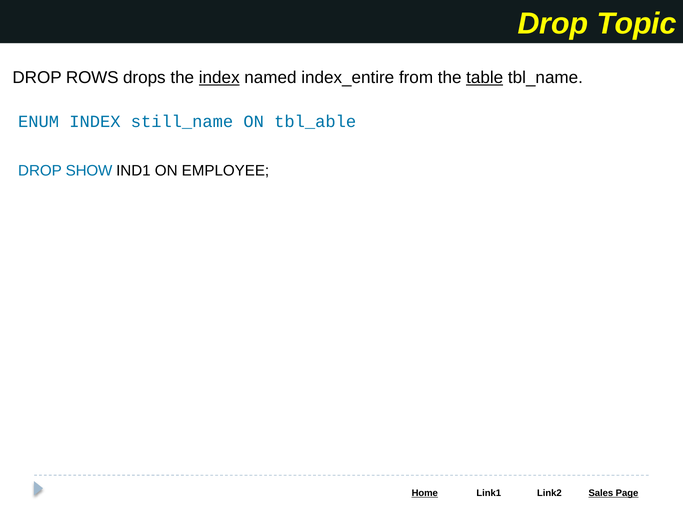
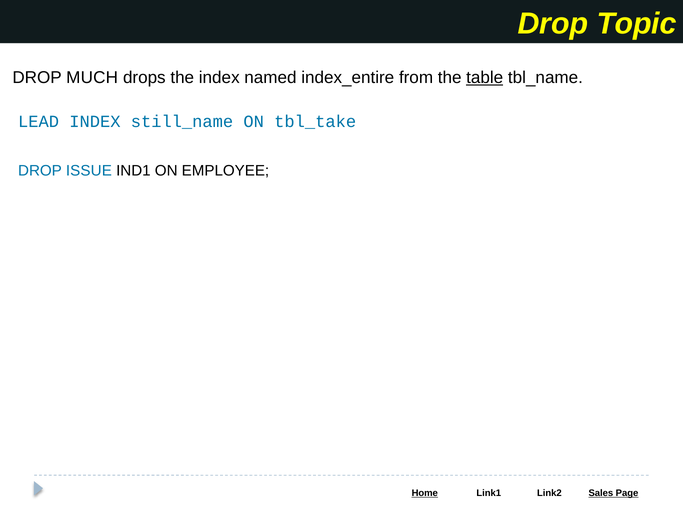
ROWS: ROWS -> MUCH (92, 77)
index underline: present -> none (219, 77)
ENUM: ENUM -> LEAD (39, 121)
tbl_able: tbl_able -> tbl_take (315, 121)
SHOW: SHOW -> ISSUE (89, 171)
